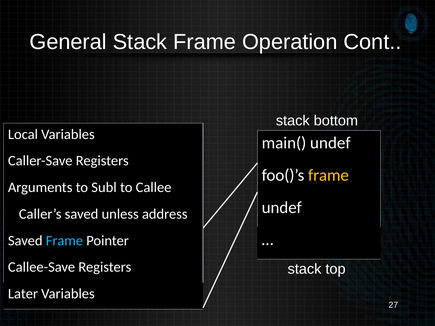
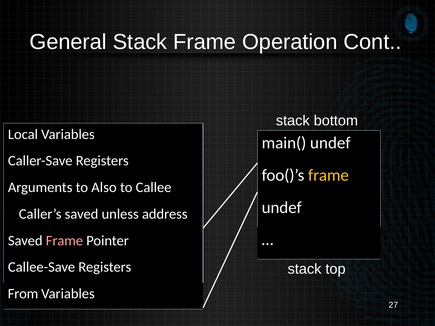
Subl: Subl -> Also (104, 188)
Frame colour: light blue -> pink (64, 241)
Later: Later -> From (23, 294)
